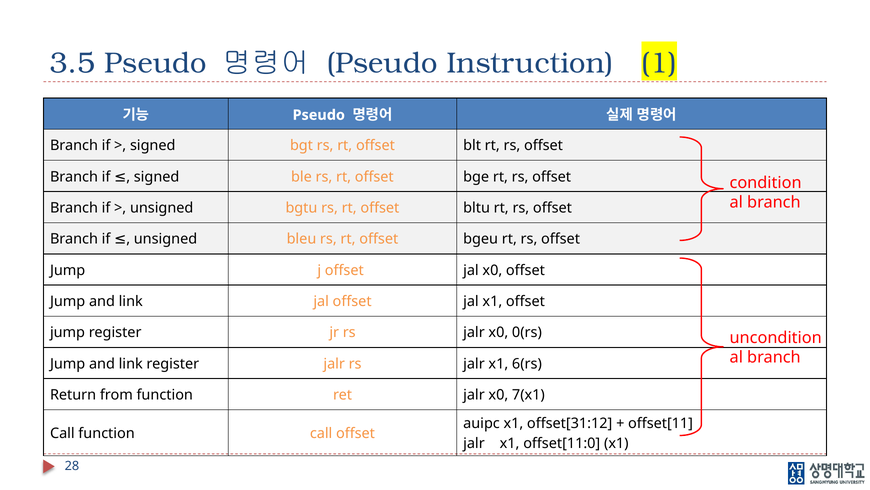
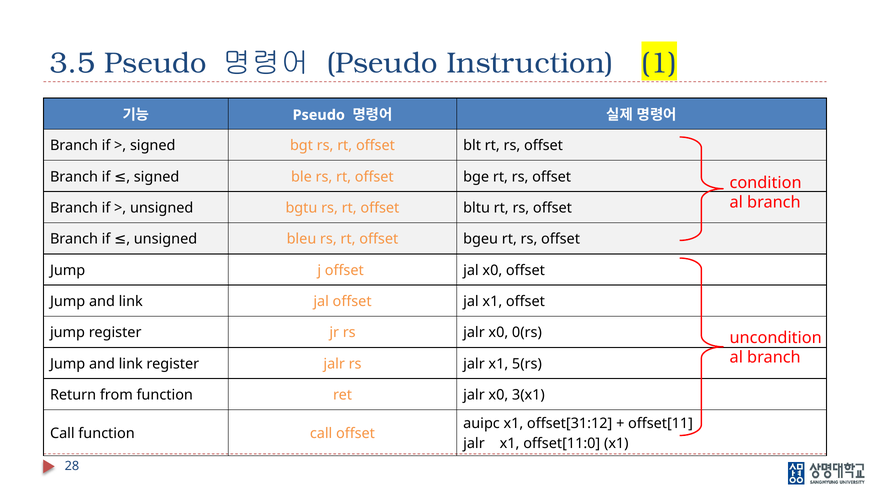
6(rs: 6(rs -> 5(rs (527, 363)
7(x1: 7(x1 -> 3(x1 (528, 394)
